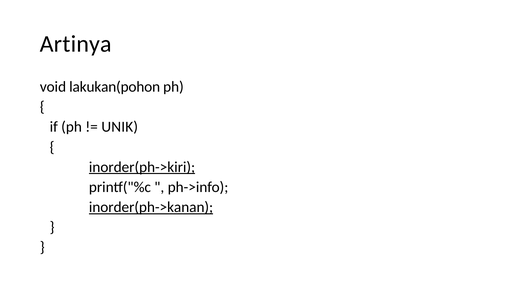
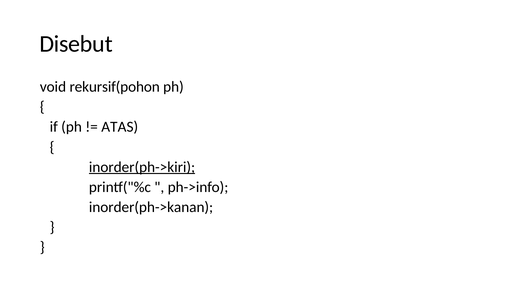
Artinya: Artinya -> Disebut (76, 44)
lakukan(pohon: lakukan(pohon -> rekursif(pohon (115, 87)
UNIK: UNIK -> ATAS (120, 127)
inorder(ph->kanan underline: present -> none (151, 207)
